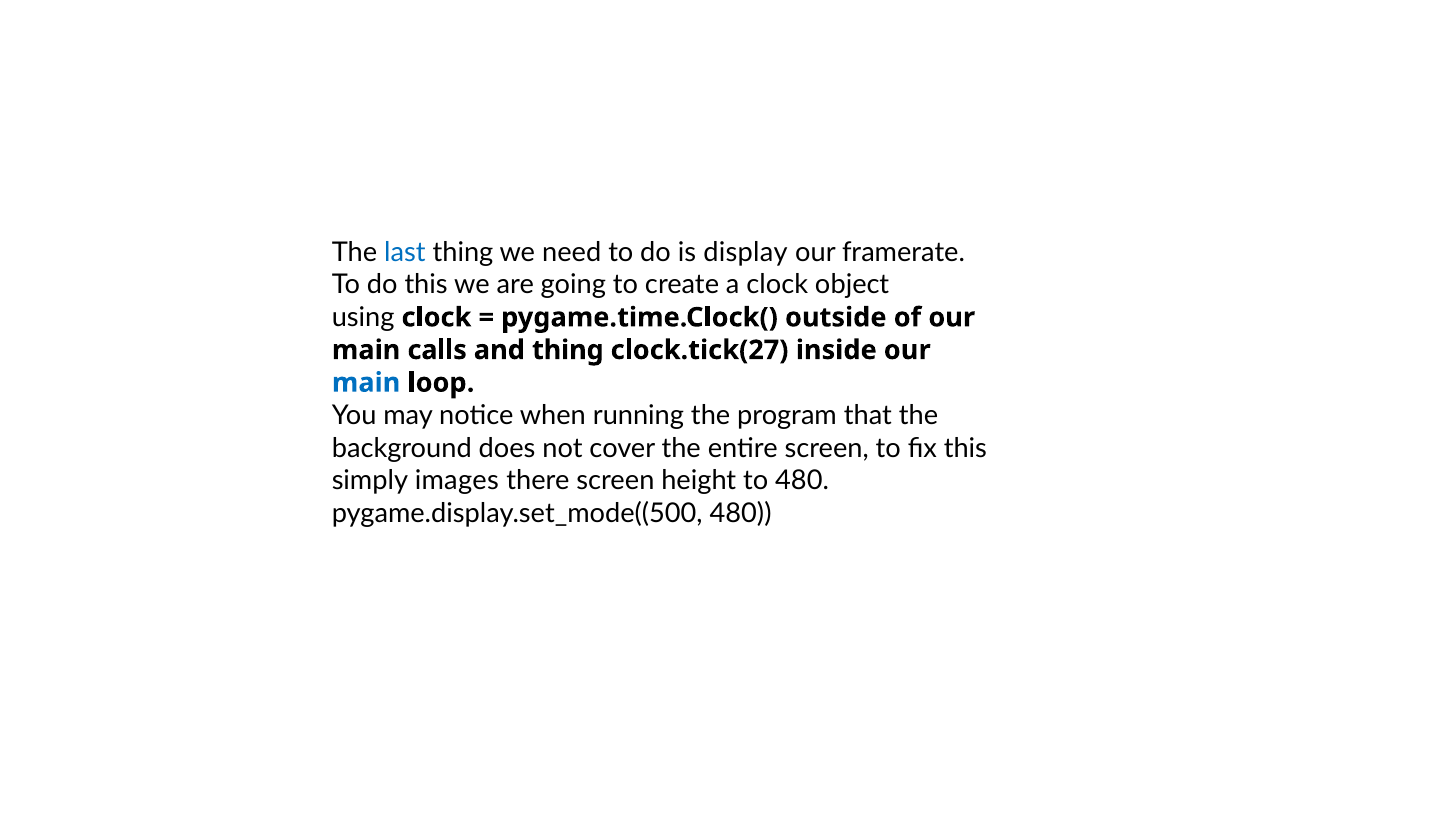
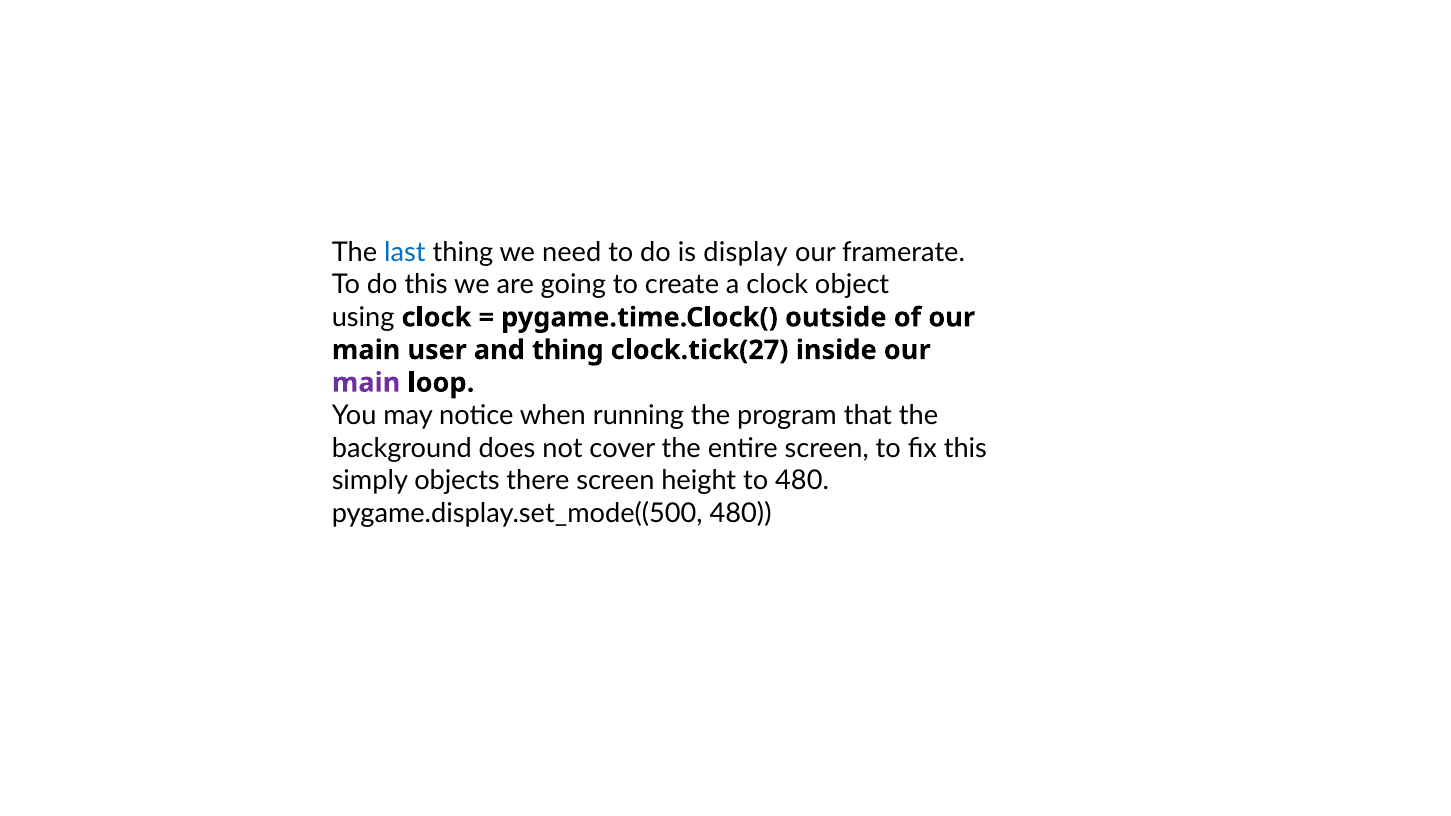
calls: calls -> user (437, 350)
main colour: blue -> purple (366, 383)
images: images -> objects (457, 481)
